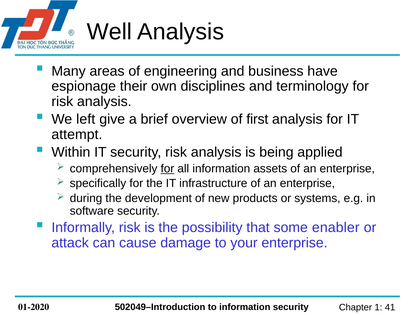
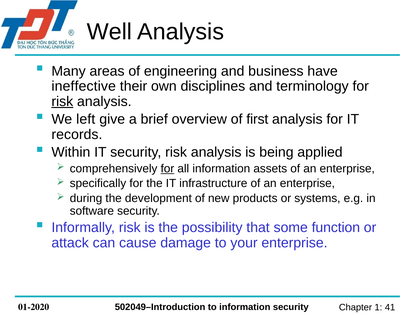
espionage: espionage -> ineffective (84, 86)
risk underline: none -> present (62, 101)
attempt: attempt -> records (77, 134)
enabler: enabler -> function (336, 228)
